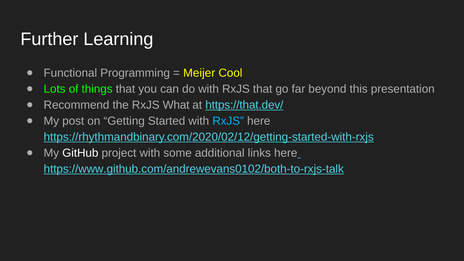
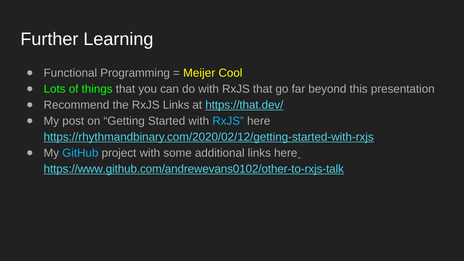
RxJS What: What -> Links (176, 105)
GitHub colour: white -> light blue (80, 153)
https://www.github.com/andrewevans0102/both-to-rxjs-talk: https://www.github.com/andrewevans0102/both-to-rxjs-talk -> https://www.github.com/andrewevans0102/other-to-rxjs-talk (194, 169)
